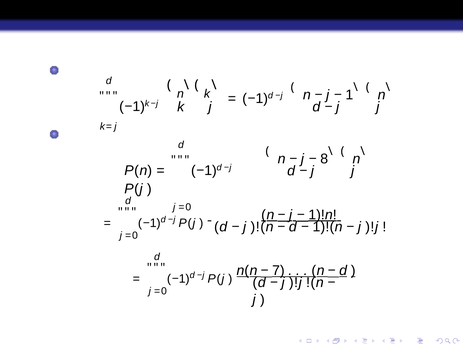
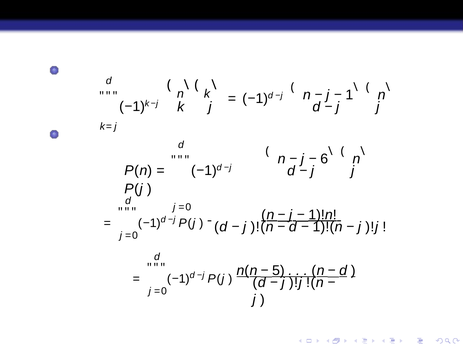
8: 8 -> 6 (324, 159)
7: 7 -> 5 (278, 271)
